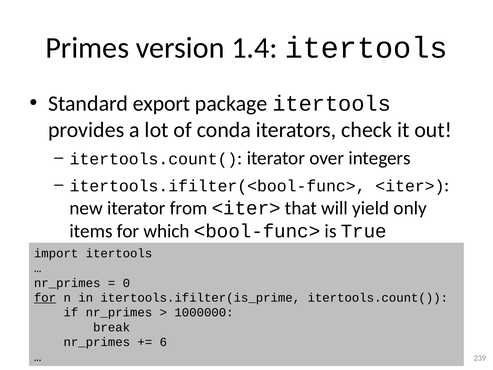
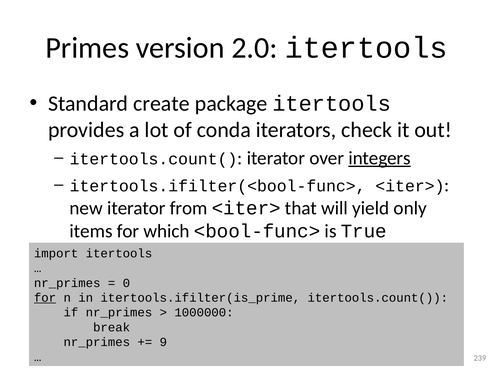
1.4: 1.4 -> 2.0 (254, 48)
export: export -> create (161, 103)
integers underline: none -> present (380, 158)
6: 6 -> 9 (163, 342)
